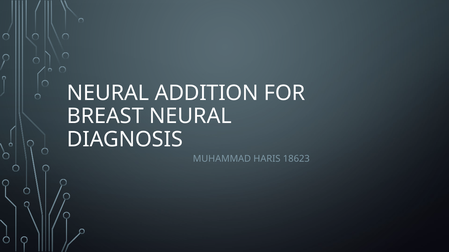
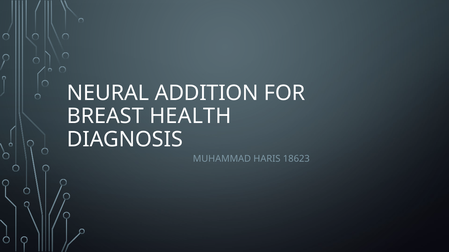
BREAST NEURAL: NEURAL -> HEALTH (190, 116)
